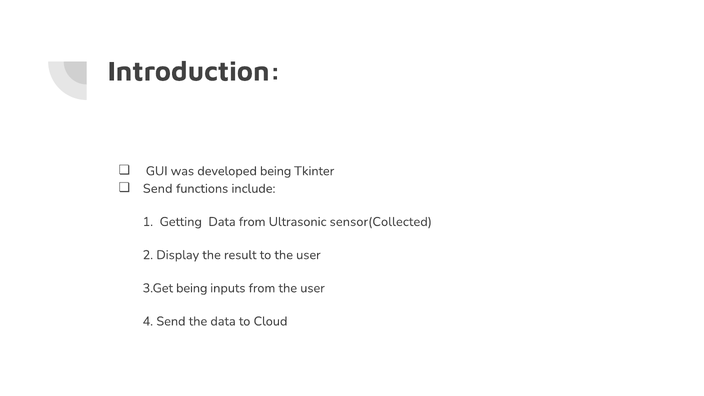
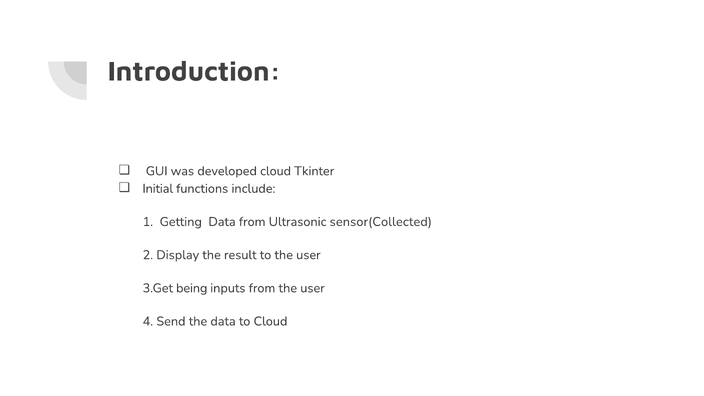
developed being: being -> cloud (276, 171)
Send: Send -> Initial (158, 189)
